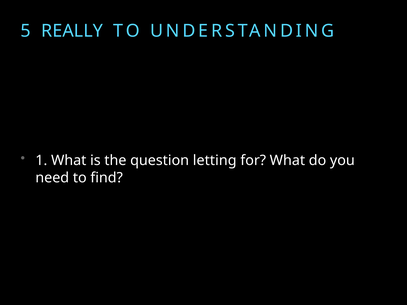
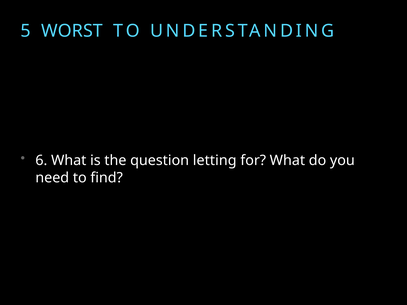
REALLY: REALLY -> WORST (72, 31)
1: 1 -> 6 (41, 161)
